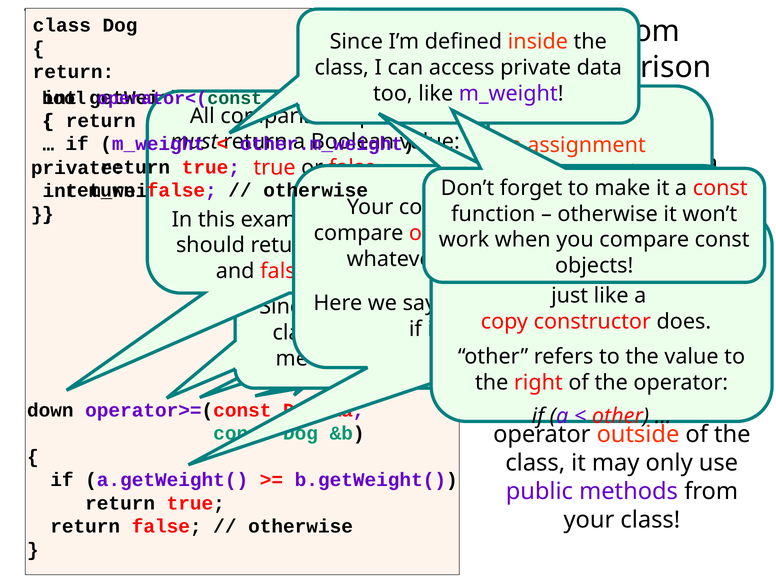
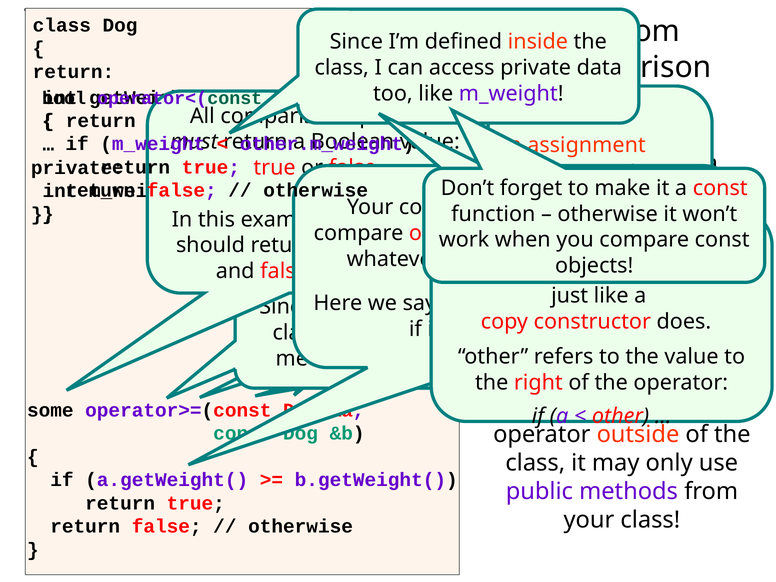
down: down -> some (50, 410)
